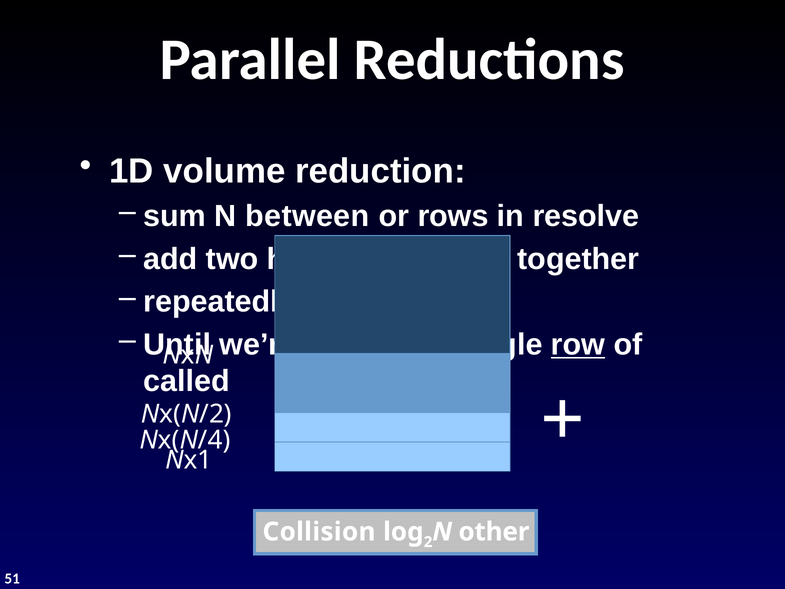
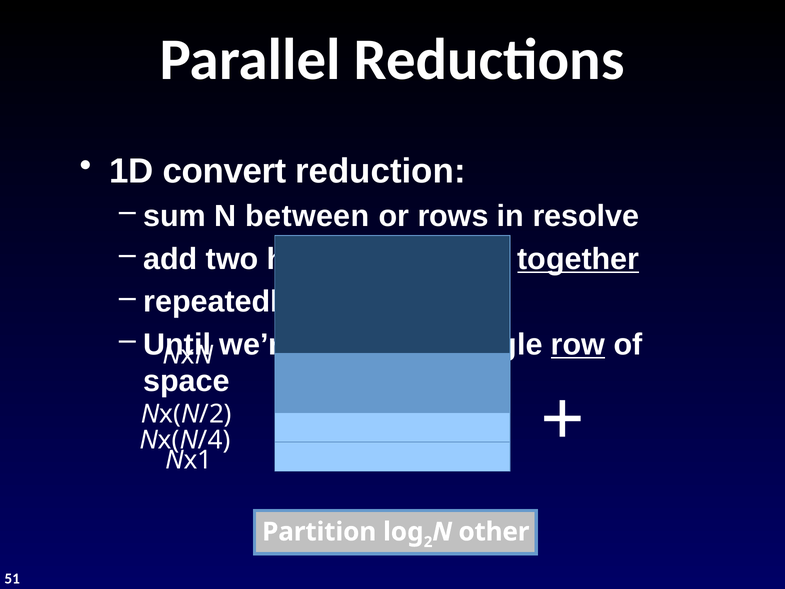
volume: volume -> convert (225, 171)
together underline: none -> present (578, 259)
called: called -> space (187, 381)
Collision: Collision -> Partition (319, 532)
